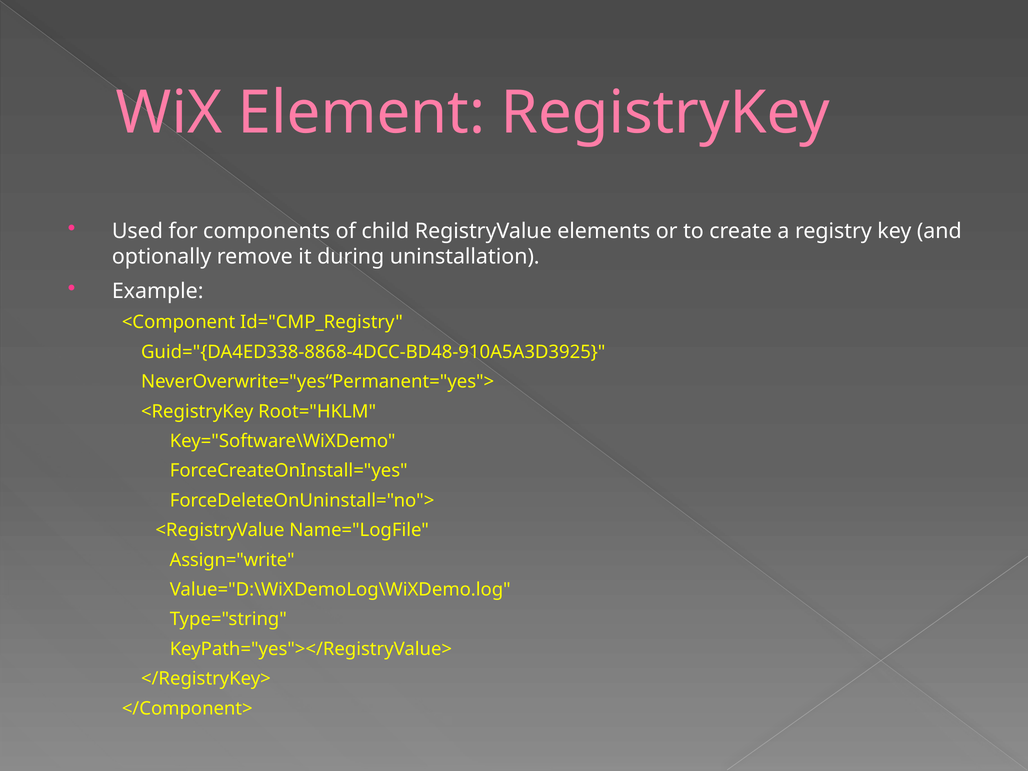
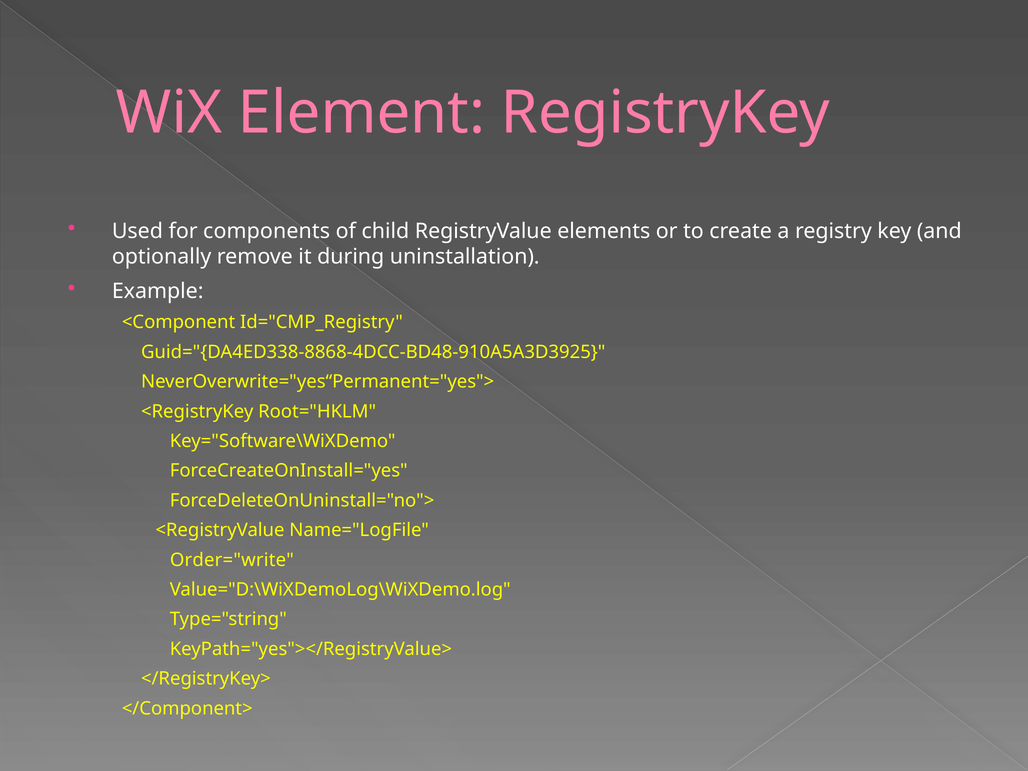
Assign="write: Assign="write -> Order="write (232, 560)
